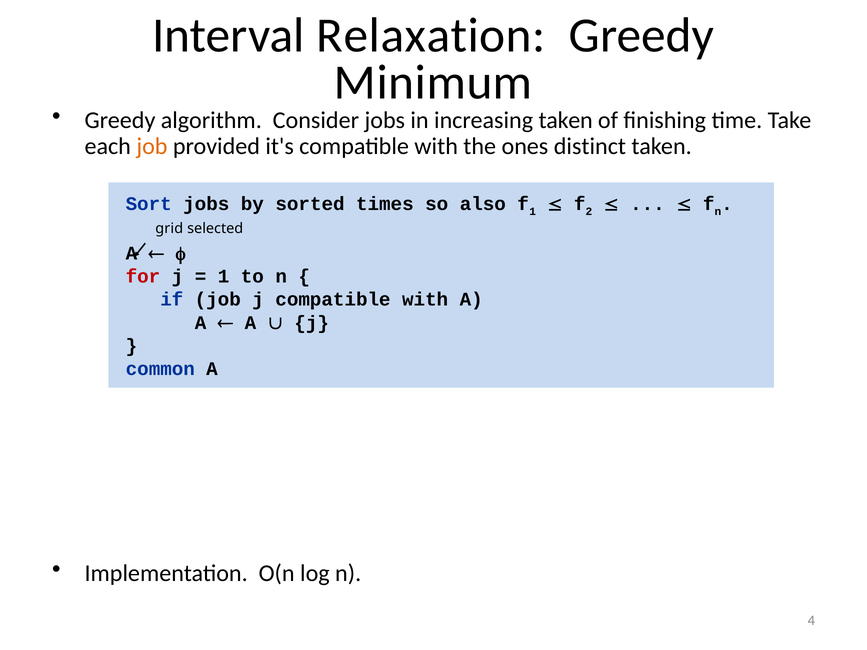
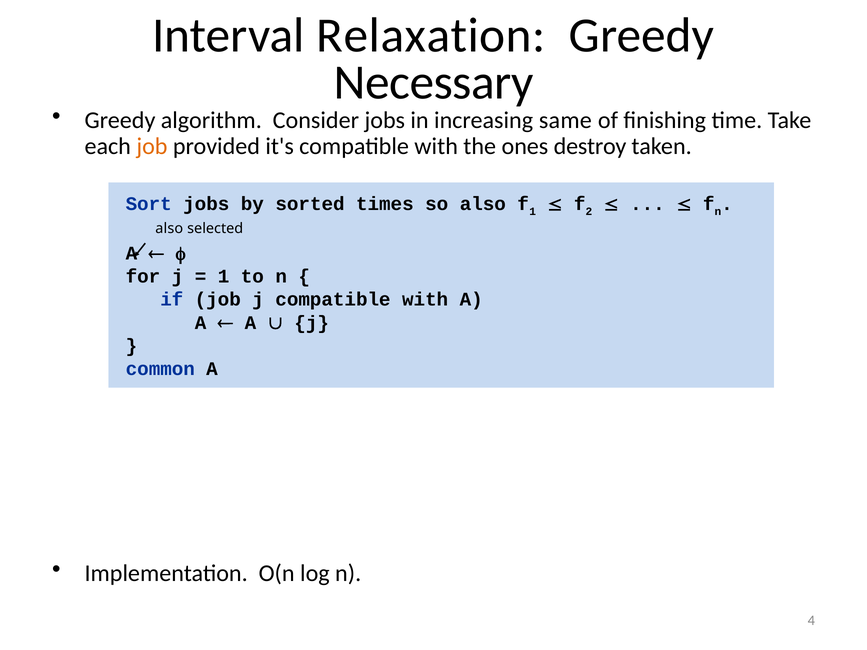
Minimum: Minimum -> Necessary (434, 83)
increasing taken: taken -> same (565, 120)
distinct: distinct -> destroy (590, 146)
grid: grid -> also (169, 229)
for colour: red -> black (143, 277)
